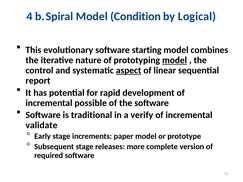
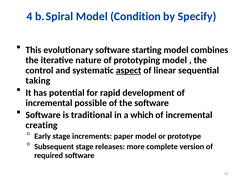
Logical: Logical -> Specify (197, 16)
model underline: present -> none (175, 60)
report: report -> taking (38, 81)
verify: verify -> which (142, 115)
validate: validate -> creating (41, 125)
